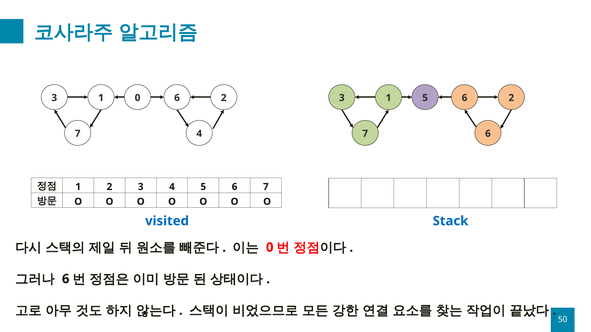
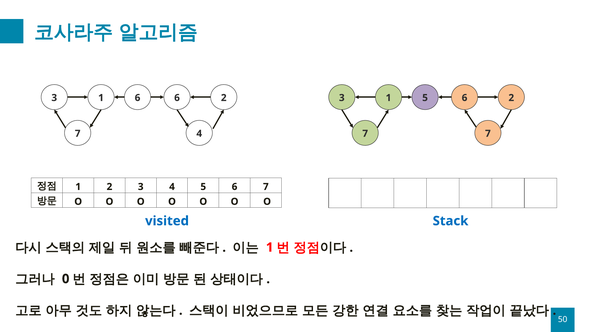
3 0: 0 -> 6 (138, 98)
7 6: 6 -> 7 (488, 134)
0: 0 -> 1 (270, 248)
6: 6 -> 0 (66, 279)
